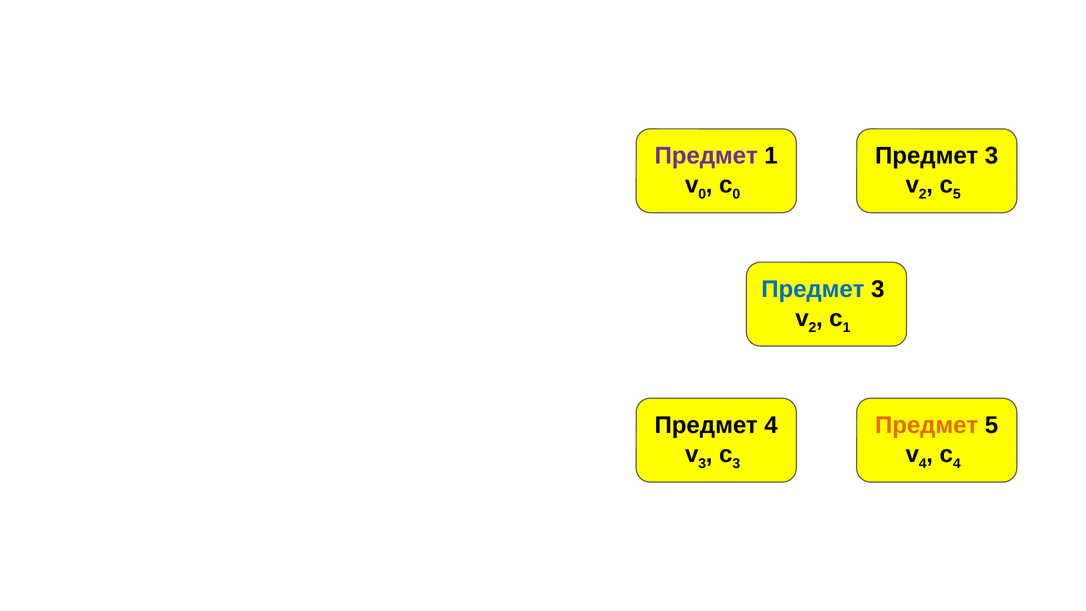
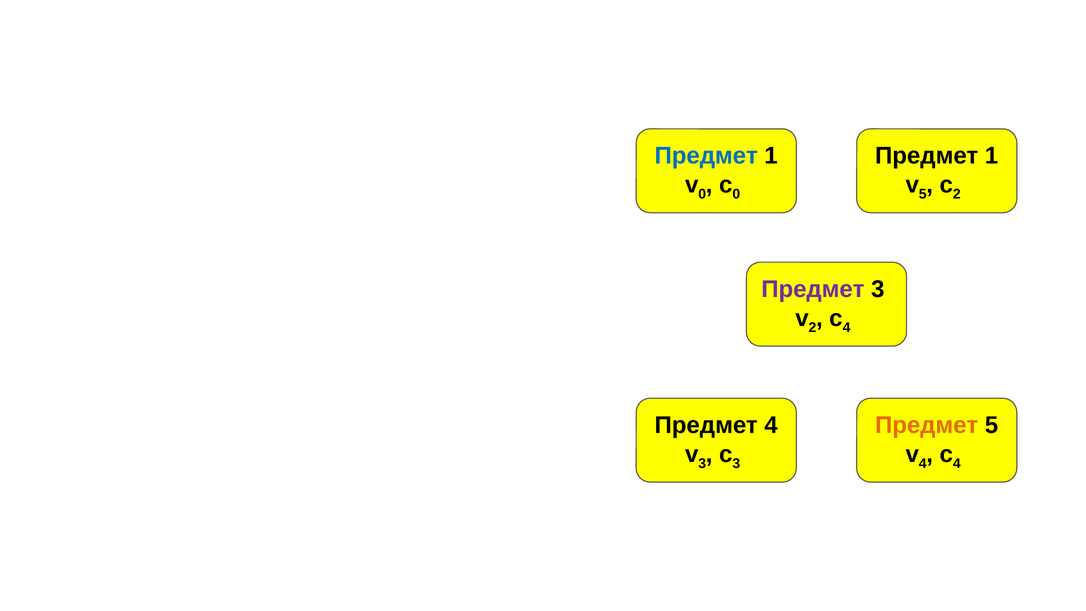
Предмет colour: purple -> blue (706, 156)
3: 3 -> 1 (992, 156)
2: 2 -> 5 (923, 194)
5: 5 -> 2 (957, 194)
Предмет colour: blue -> purple (813, 289)
1: 1 -> 4 (847, 328)
